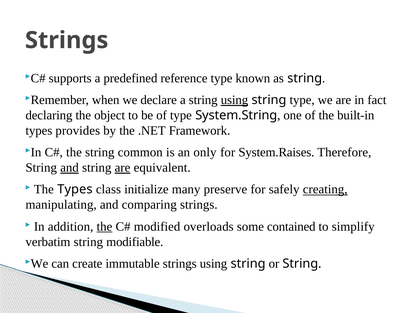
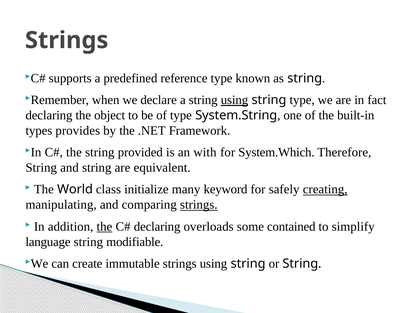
common: common -> provided (140, 152)
only: only -> with (205, 152)
System.Raises: System.Raises -> System.Which (276, 152)
and underline: present -> none (70, 168)
are underline: present -> none (123, 168)
The Types: Types -> World (75, 189)
preserve: preserve -> keyword (226, 189)
strings underline: none -> present (199, 205)
modified: modified -> declaring (157, 226)
verbatim: verbatim -> language (48, 242)
